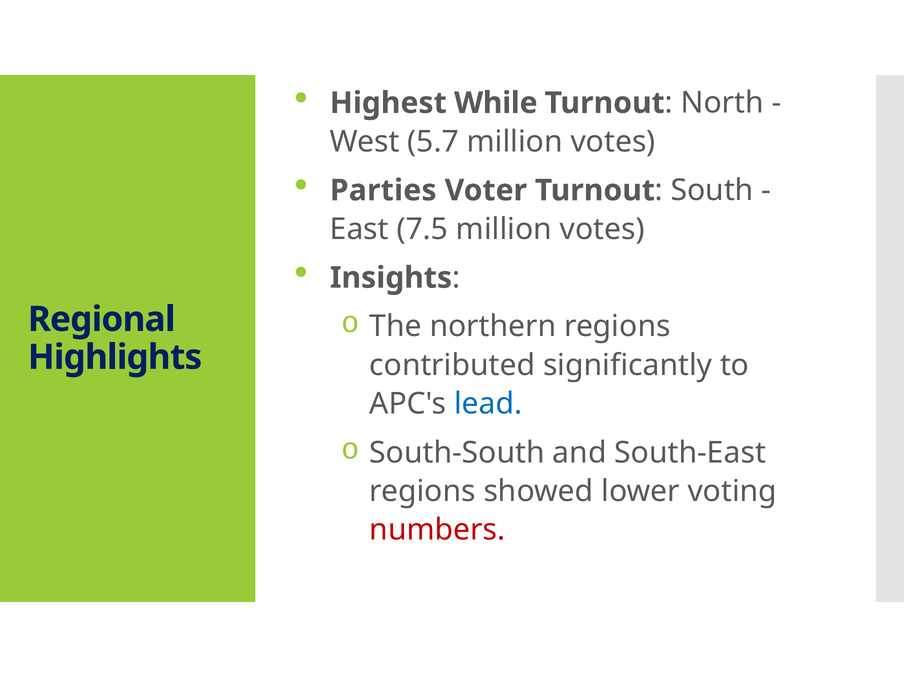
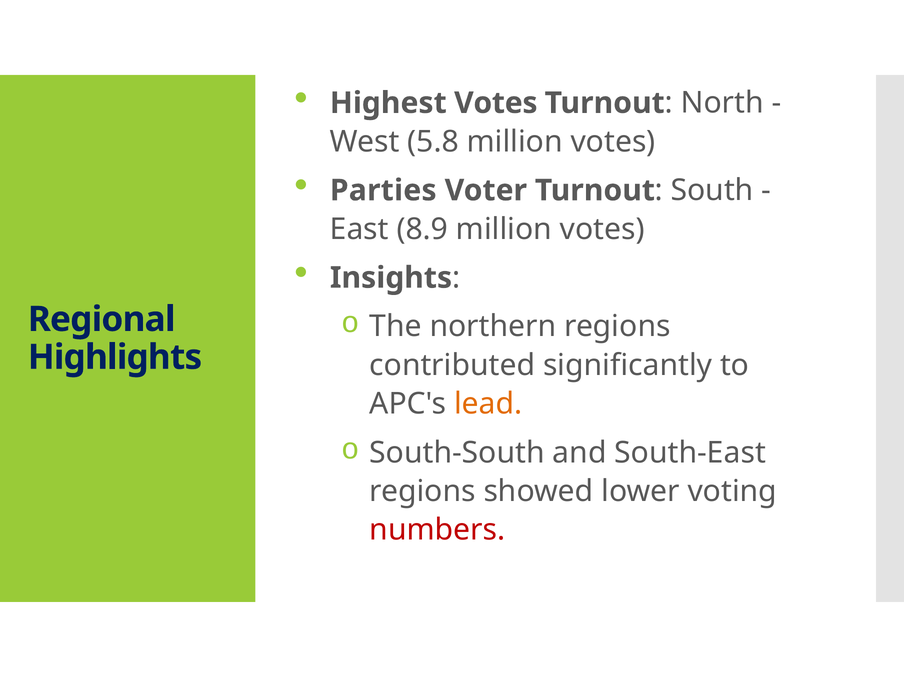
Highest While: While -> Votes (496, 103)
5.7: 5.7 -> 5.8 (433, 142)
7.5: 7.5 -> 8.9 (422, 229)
lead colour: blue -> orange (488, 404)
